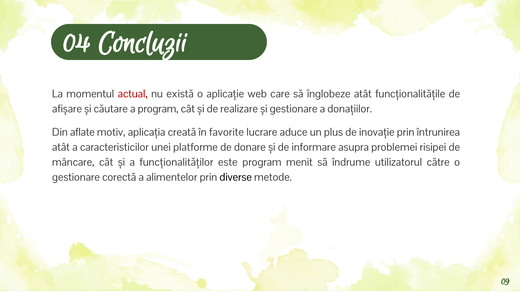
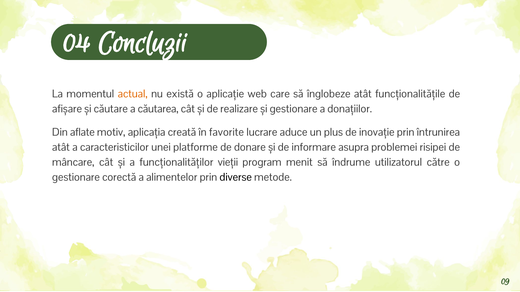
actual colour: red -> orange (133, 94)
a program: program -> căutarea (158, 109)
este: este -> vieții (228, 162)
